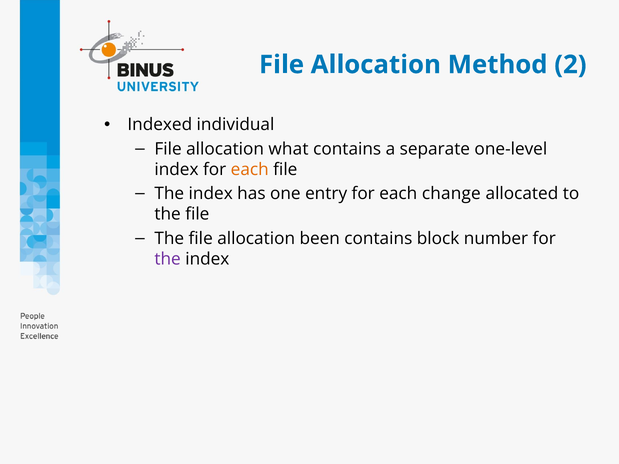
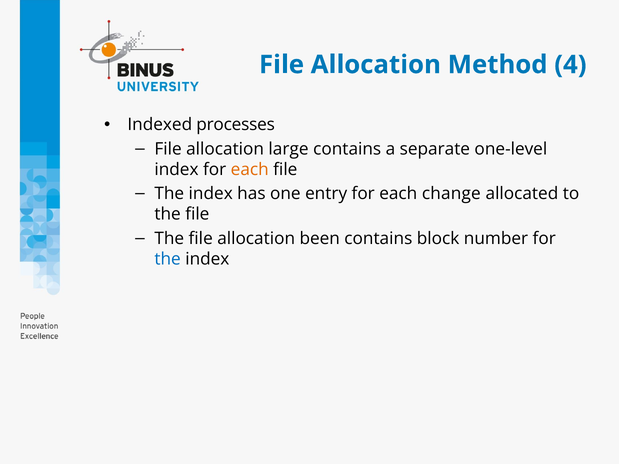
2: 2 -> 4 (570, 65)
individual: individual -> processes (236, 125)
what: what -> large (289, 149)
the colour: purple -> blue (168, 259)
